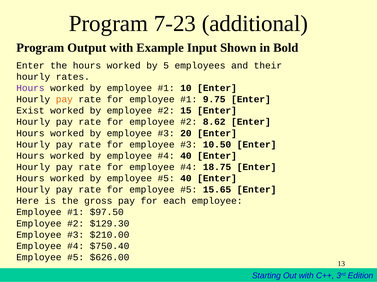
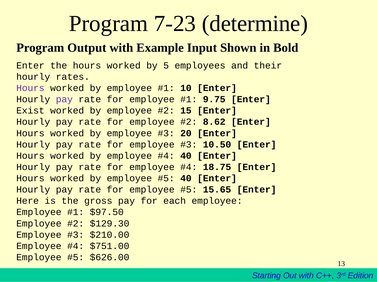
additional: additional -> determine (255, 24)
pay colour: orange -> purple (64, 100)
$750.40: $750.40 -> $751.00 (110, 247)
